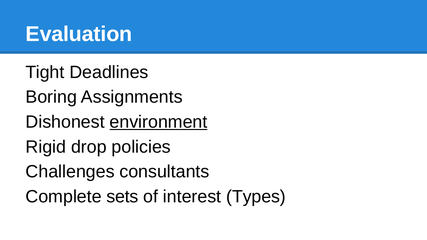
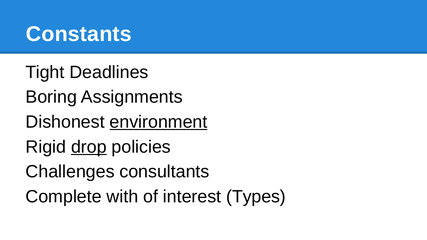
Evaluation: Evaluation -> Constants (79, 34)
drop underline: none -> present (89, 147)
sets: sets -> with (122, 197)
